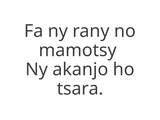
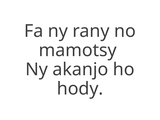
tsara: tsara -> hody (80, 89)
